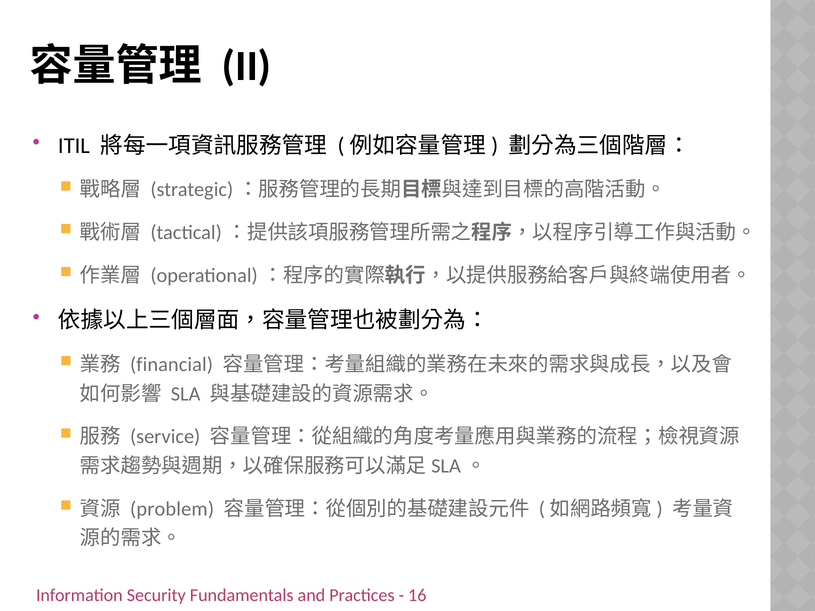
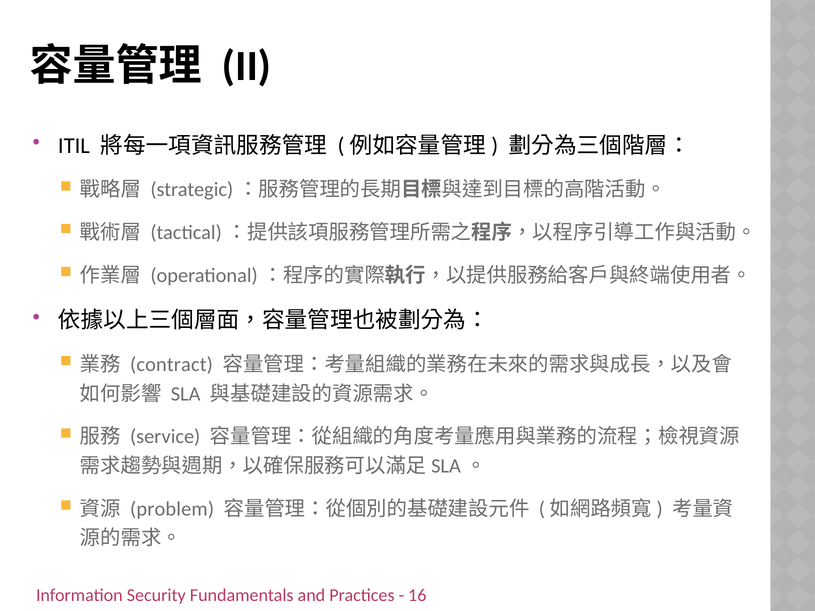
financial: financial -> contract (171, 365)
